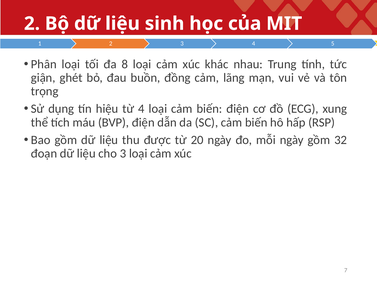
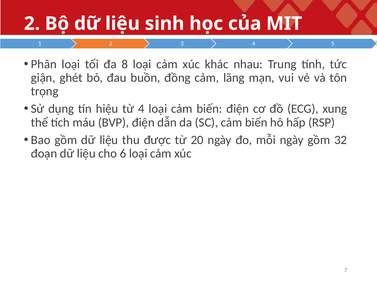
cho 3: 3 -> 6 (123, 153)
